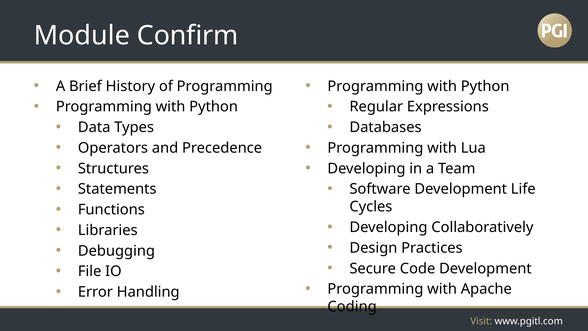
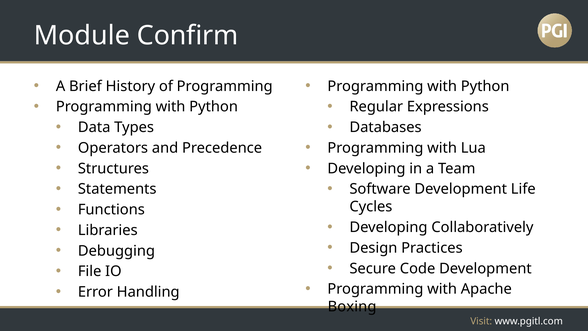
Coding: Coding -> Boxing (352, 307)
